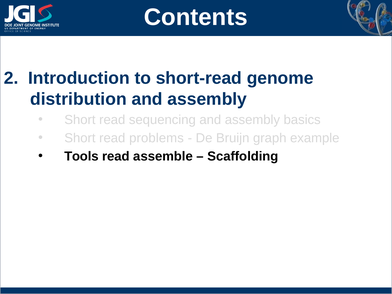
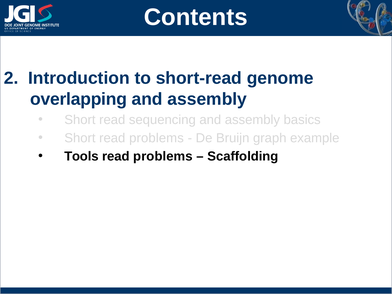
distribution: distribution -> overlapping (79, 99)
assemble: assemble -> problems (163, 156)
